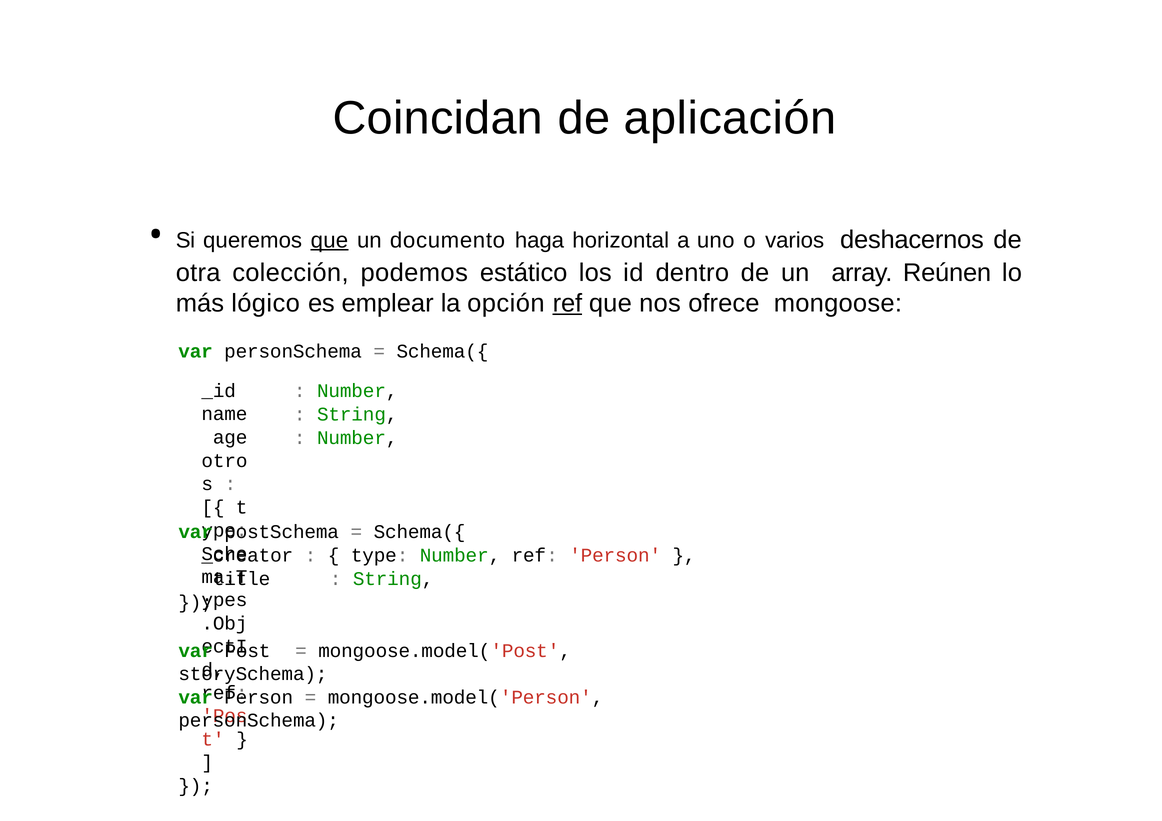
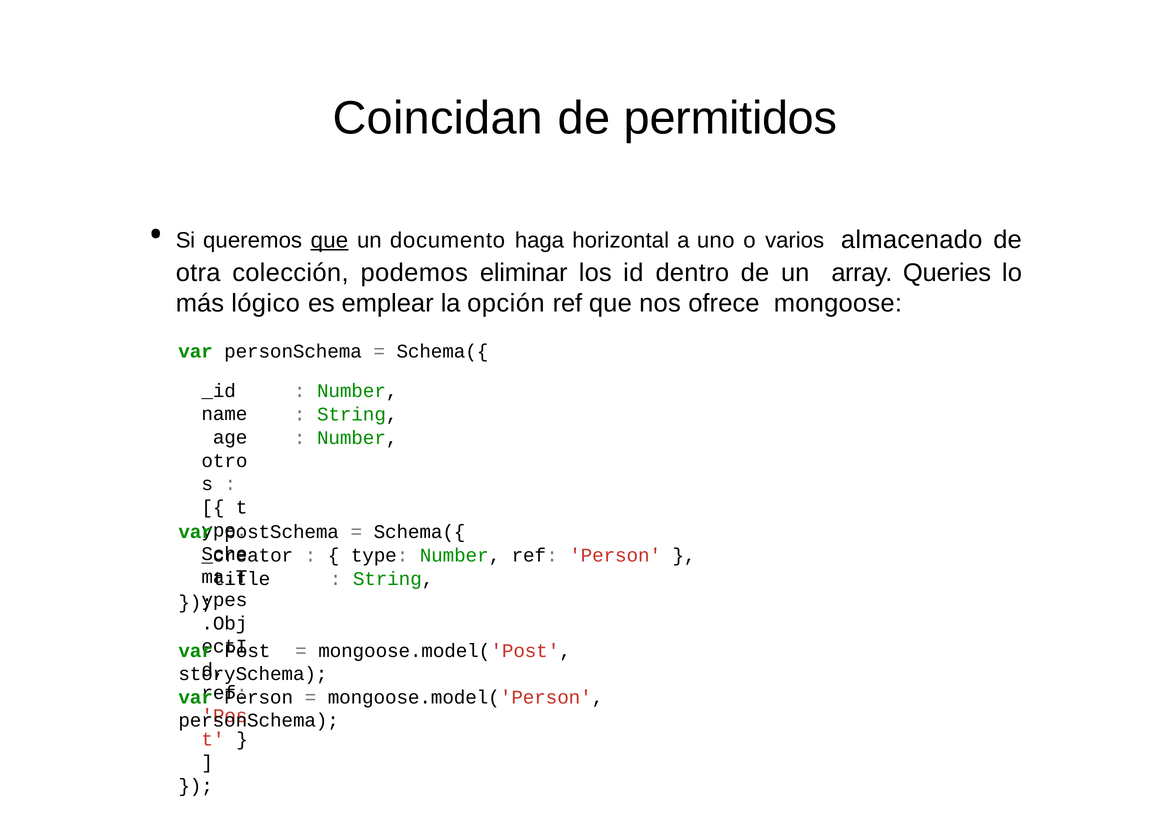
aplicación: aplicación -> permitidos (730, 119)
deshacernos: deshacernos -> almacenado (912, 240)
estático: estático -> eliminar (524, 273)
Reúnen: Reúnen -> Queries (947, 273)
ref underline: present -> none (567, 304)
